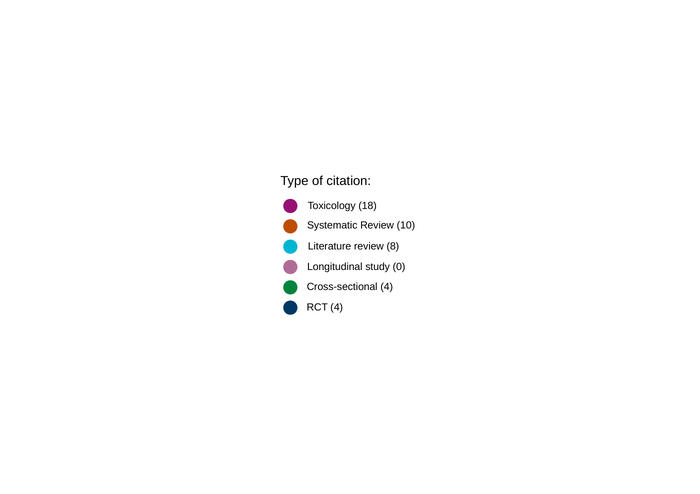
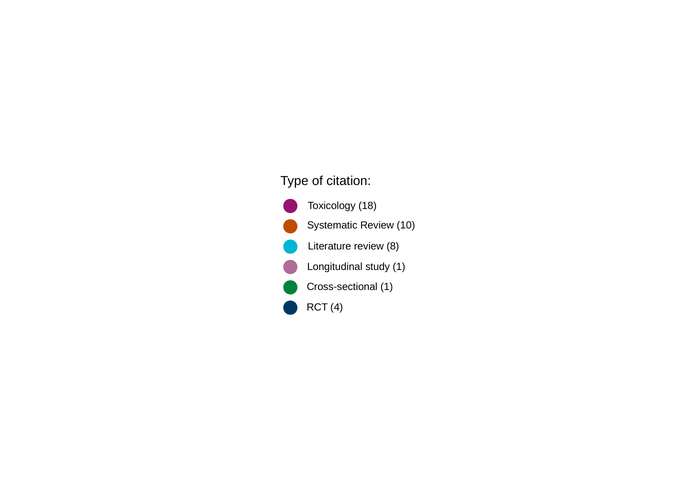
study 0: 0 -> 1 (399, 266)
Cross-sectional 4: 4 -> 1 (387, 287)
